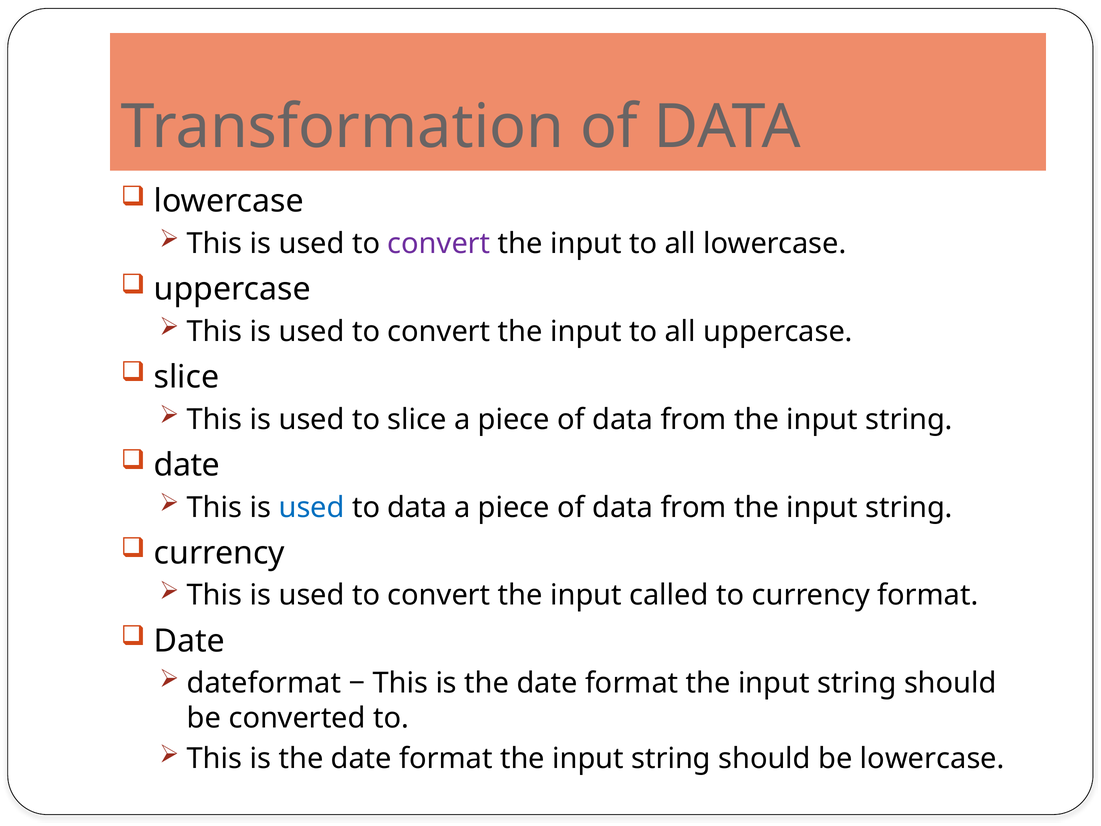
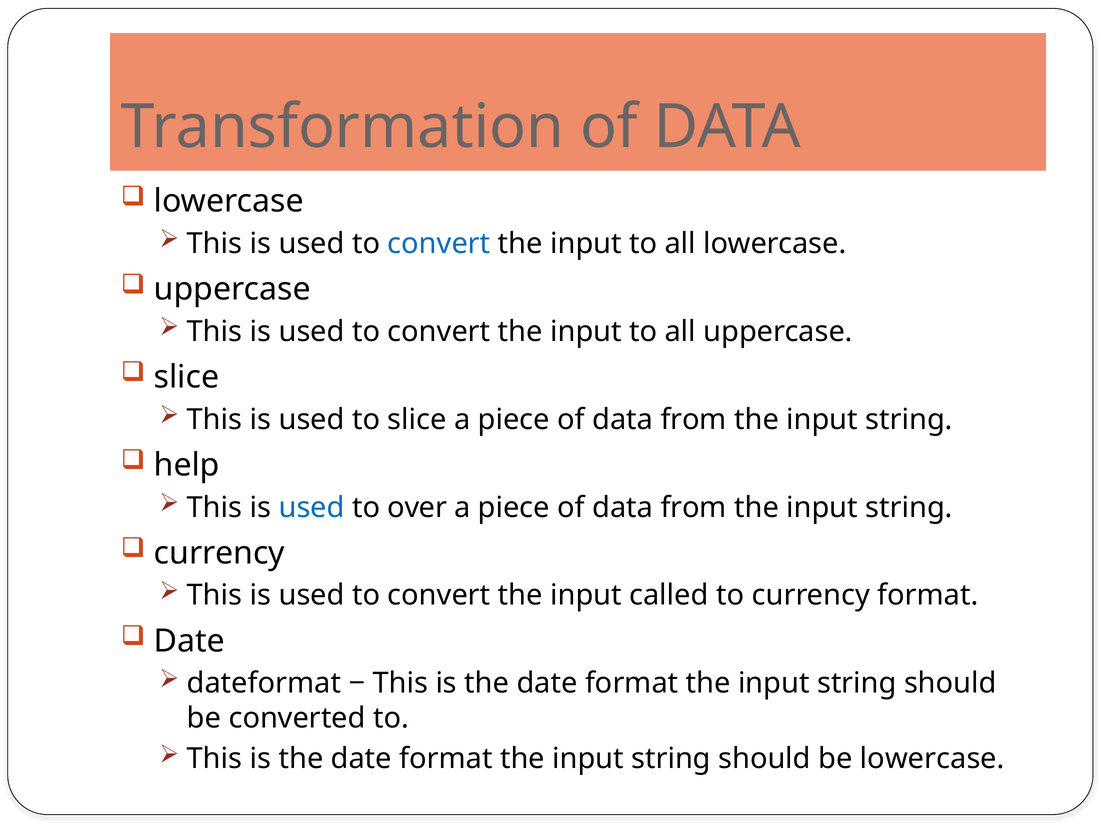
convert colour: purple -> blue (439, 243)
date: date -> help (187, 465)
to data: data -> over (417, 507)
